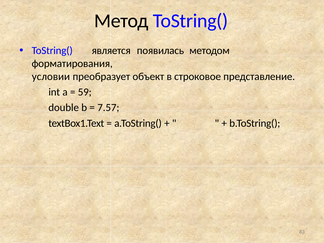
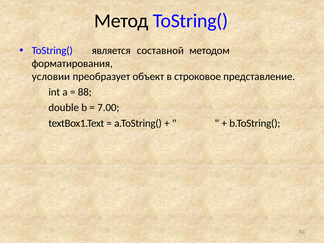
появилась: появилась -> составной (160, 51)
59: 59 -> 88 (85, 92)
7.57: 7.57 -> 7.00 (108, 108)
